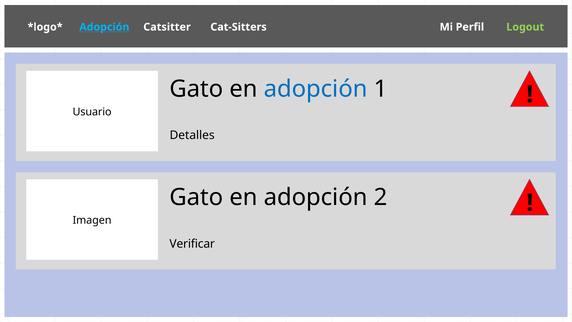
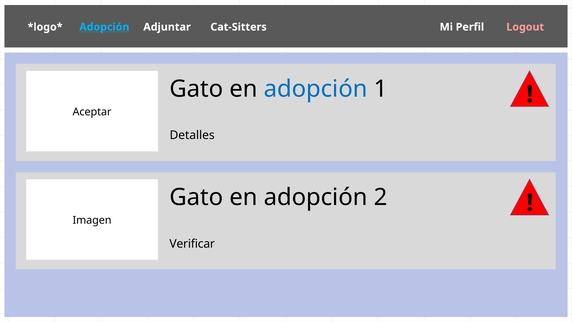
Catsitter: Catsitter -> Adjuntar (167, 27)
Logout colour: light green -> pink (525, 27)
Usuario: Usuario -> Aceptar (92, 112)
